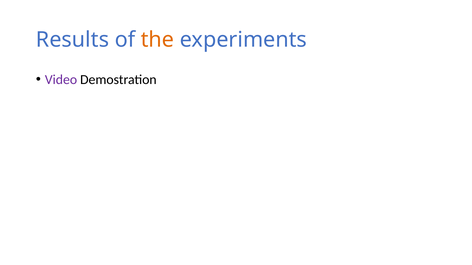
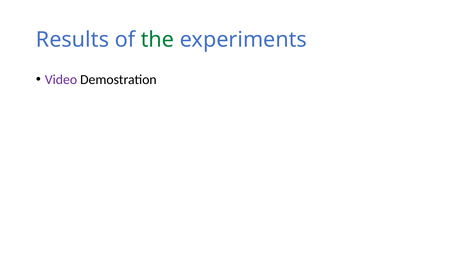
the colour: orange -> green (157, 40)
